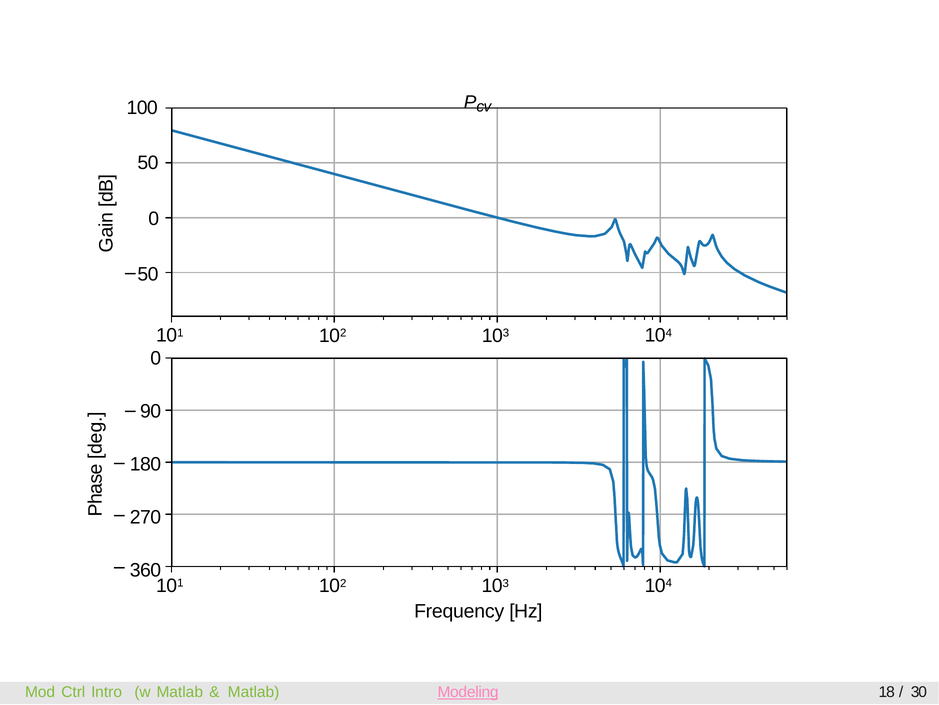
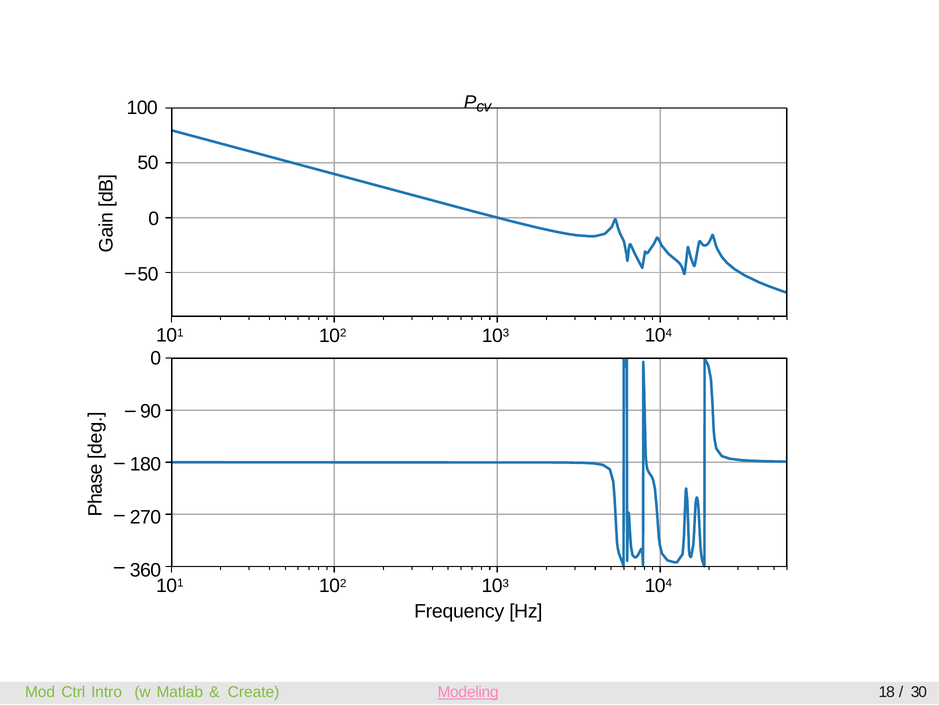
Matlab: Matlab -> Create (254, 692)
